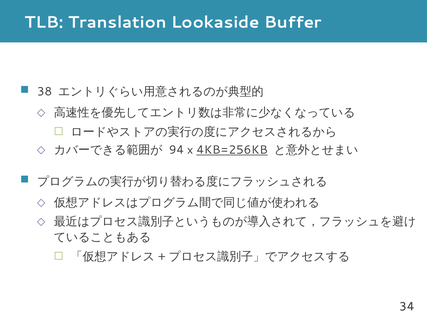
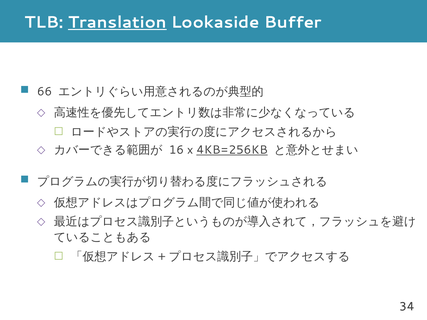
Translation underline: none -> present (117, 22)
38: 38 -> 66 (45, 92)
94: 94 -> 16 (176, 150)
